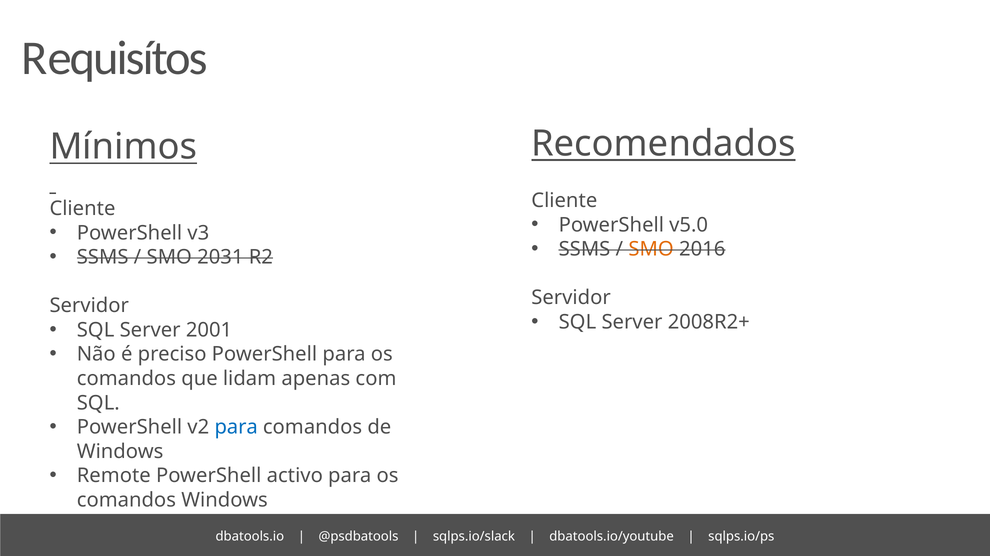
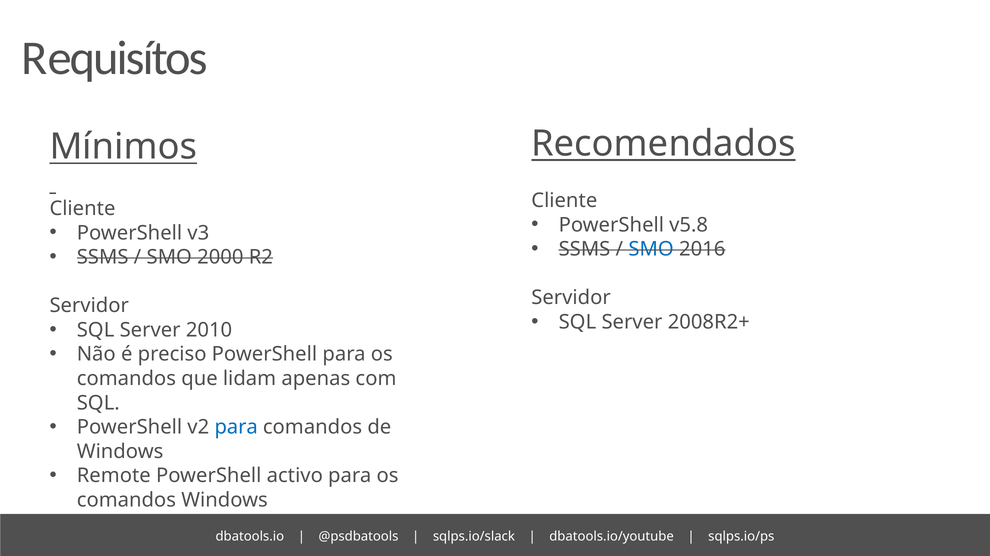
v5.0: v5.0 -> v5.8 (689, 225)
SMO colour: orange -> blue (651, 249)
2031: 2031 -> 2000 (220, 257)
2001: 2001 -> 2010 (209, 330)
